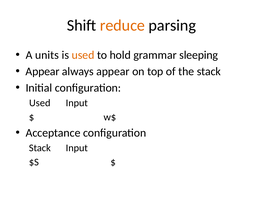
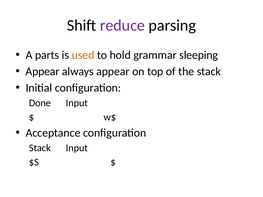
reduce colour: orange -> purple (122, 25)
units: units -> parts (47, 55)
Used: Used -> Done (40, 103)
